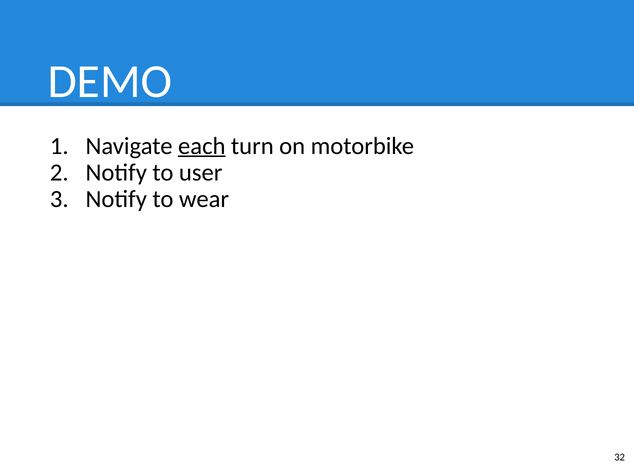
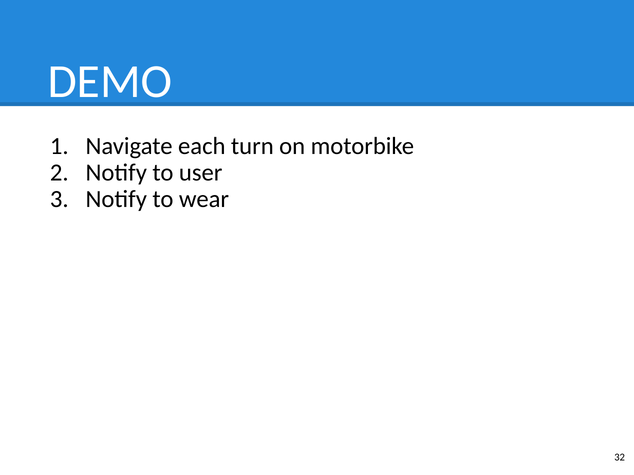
each underline: present -> none (202, 146)
